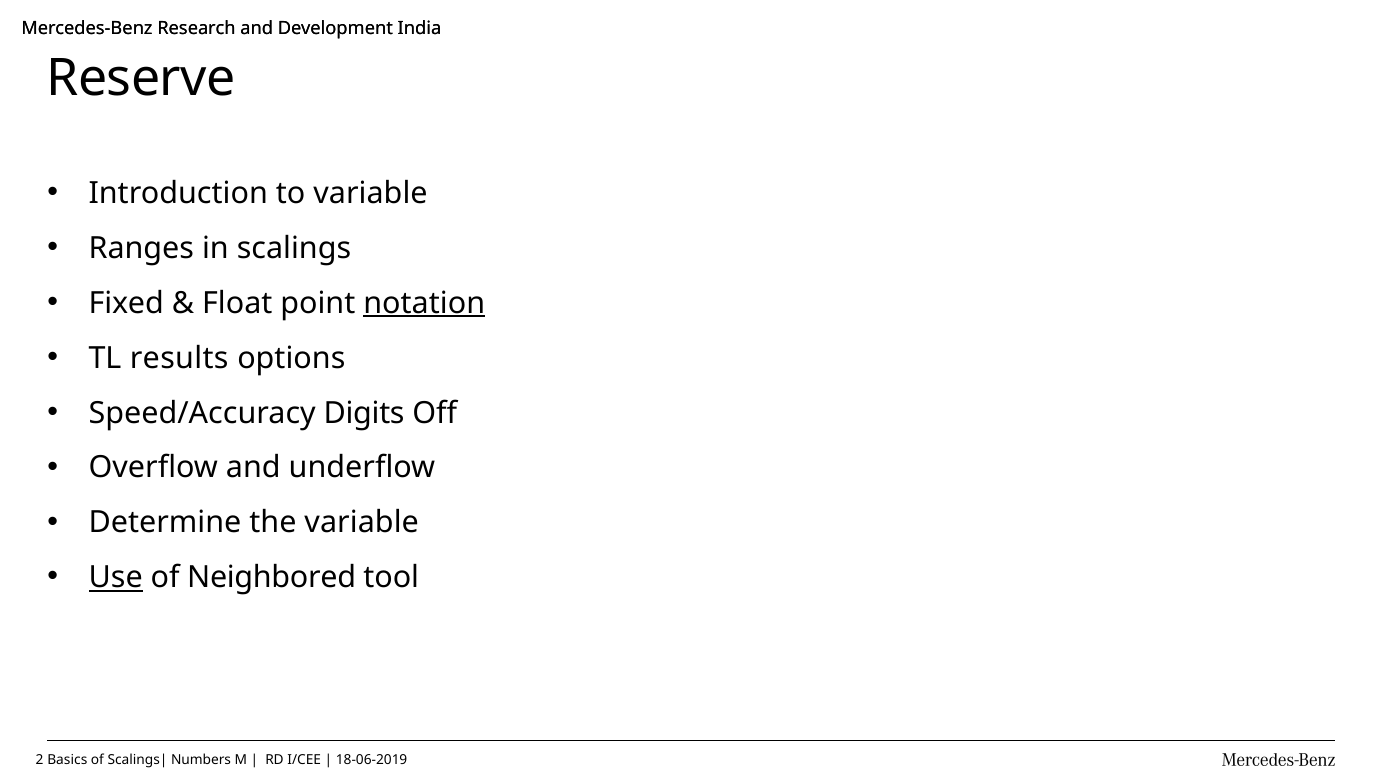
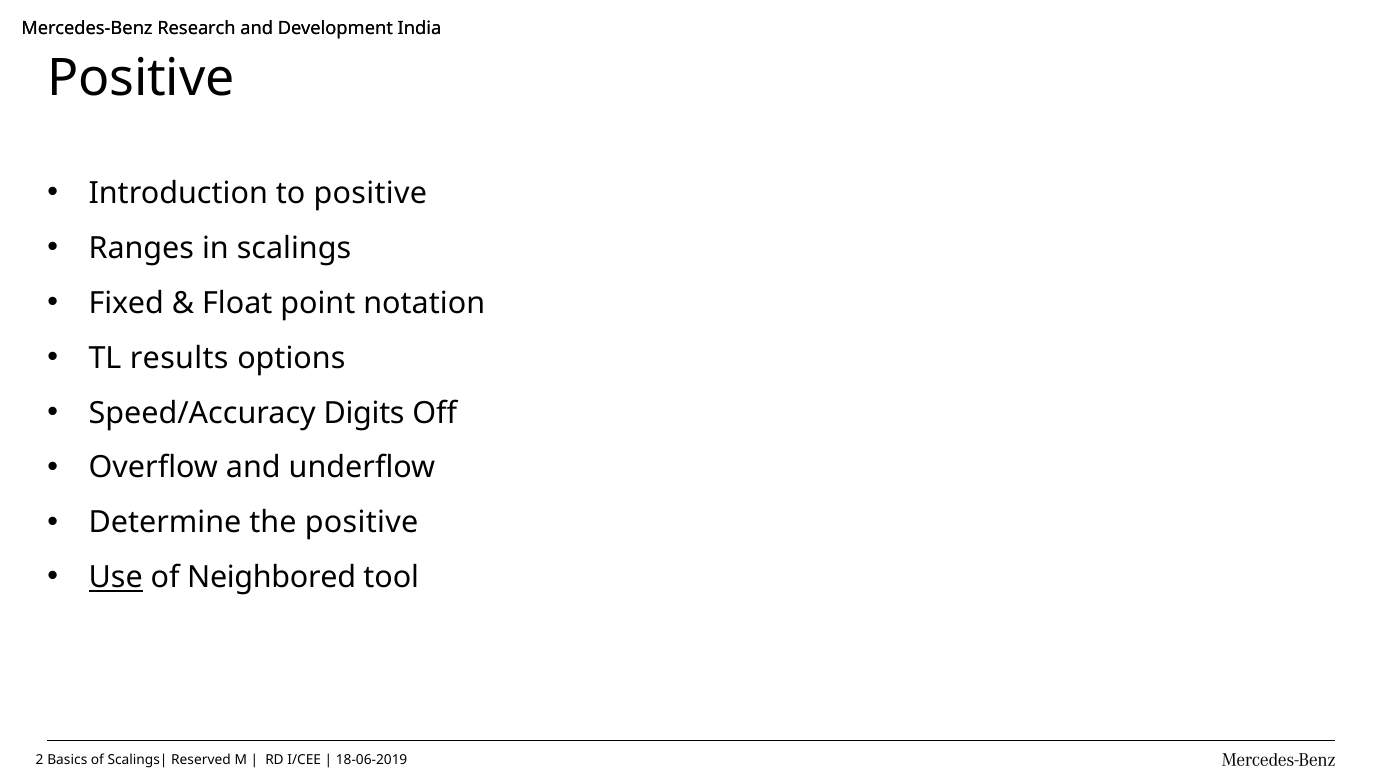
Reserve: Reserve -> Positive (141, 79)
to variable: variable -> positive (370, 193)
notation underline: present -> none (424, 303)
the variable: variable -> positive (362, 523)
Numbers: Numbers -> Reserved (201, 759)
